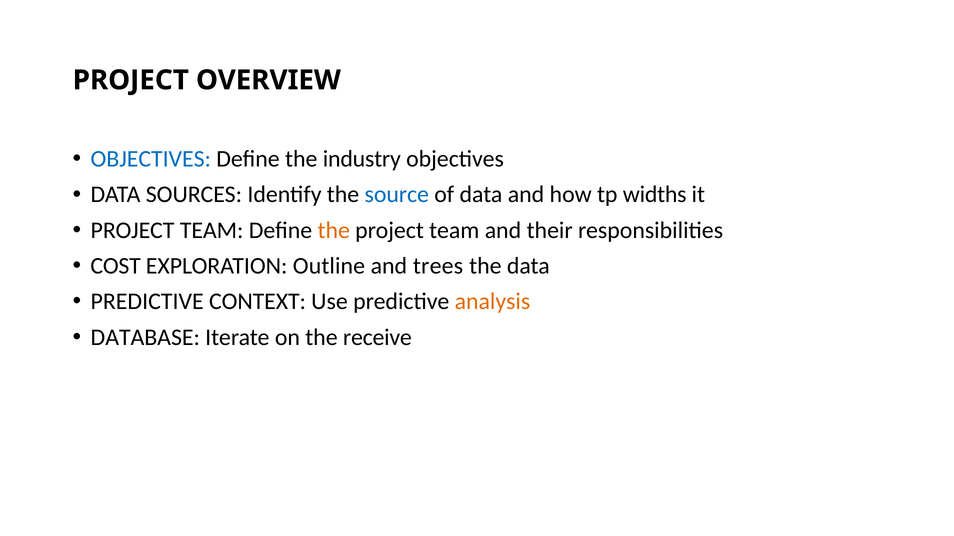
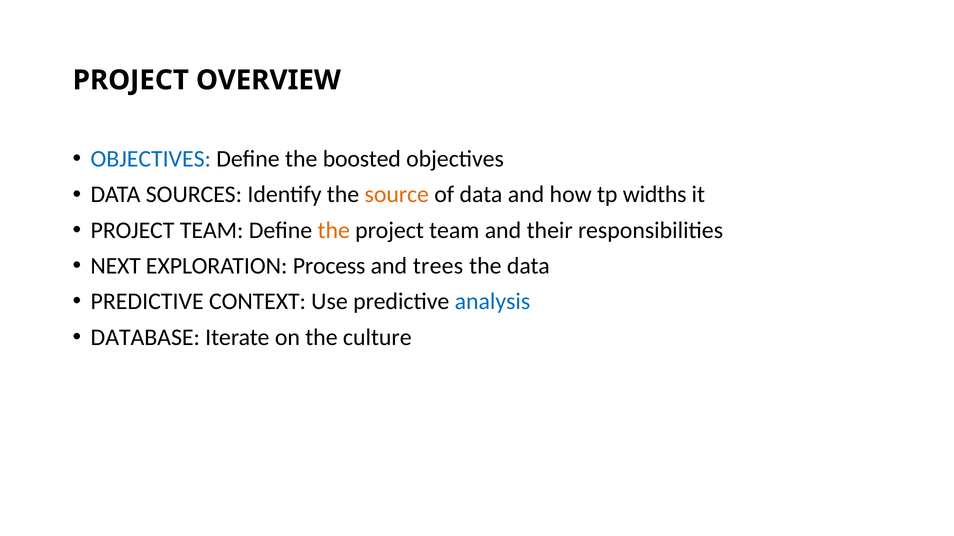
industry: industry -> boosted (362, 159)
source colour: blue -> orange (397, 195)
COST: COST -> NEXT (116, 266)
Outline: Outline -> Process (329, 266)
analysis colour: orange -> blue (492, 302)
receive: receive -> culture (377, 338)
